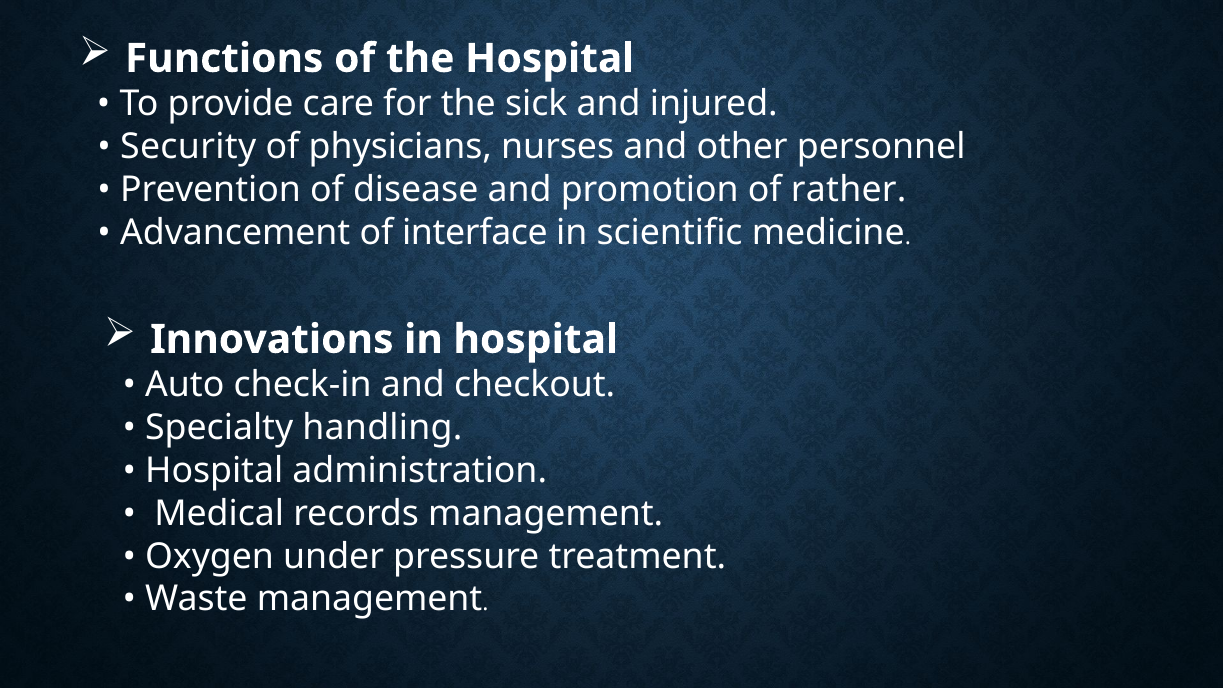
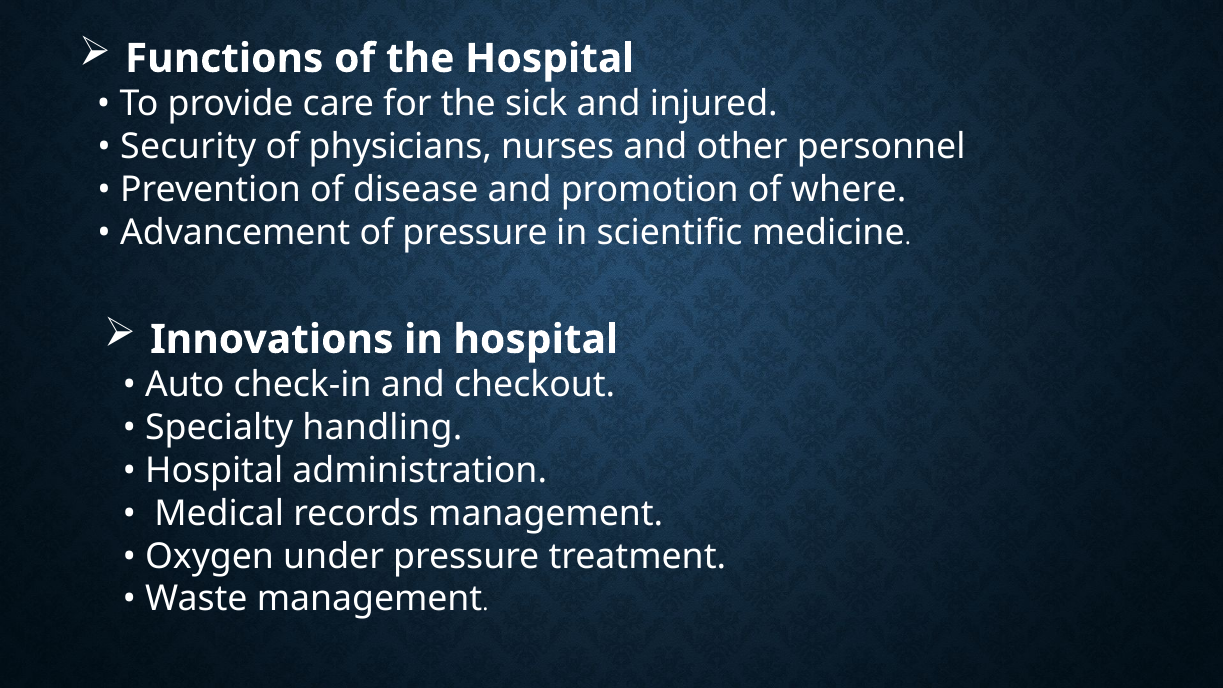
rather: rather -> where (849, 190)
of interface: interface -> pressure (475, 232)
